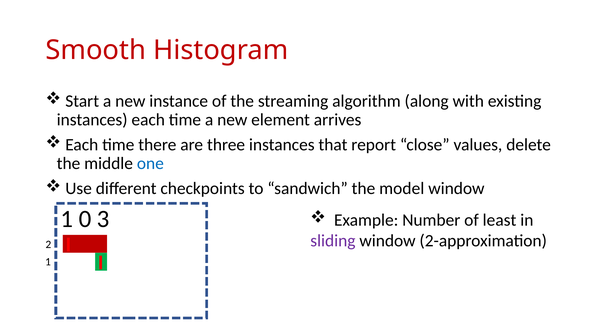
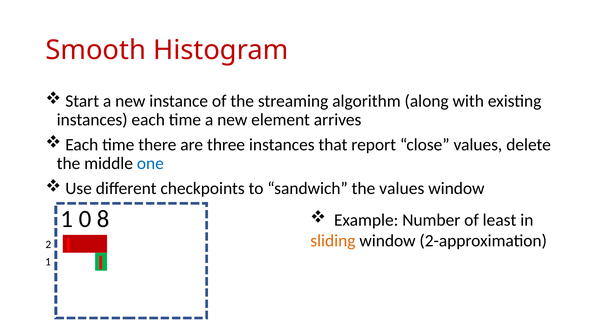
the model: model -> values (402, 188)
3: 3 -> 8 (103, 219)
sliding colour: purple -> orange (333, 241)
